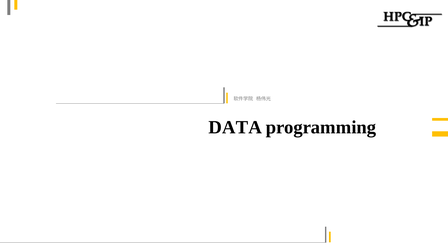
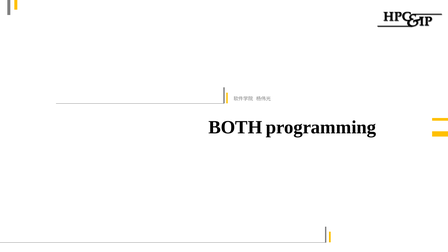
DATA: DATA -> BOTH (235, 127)
